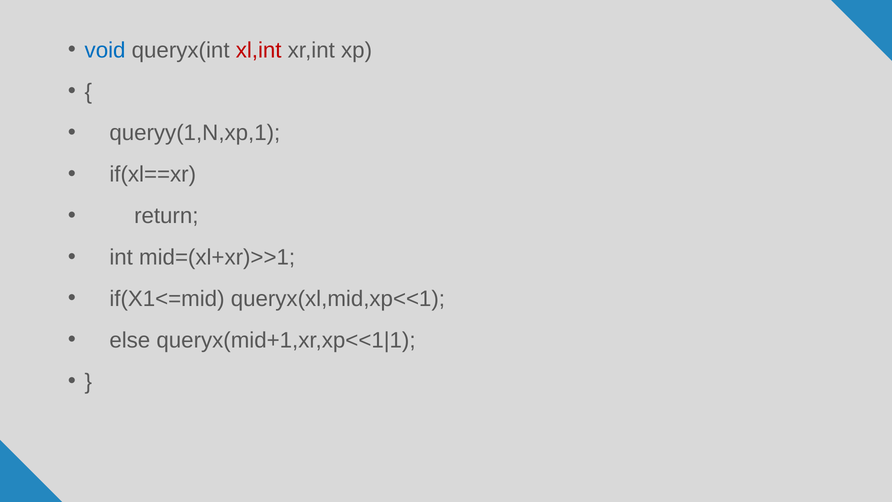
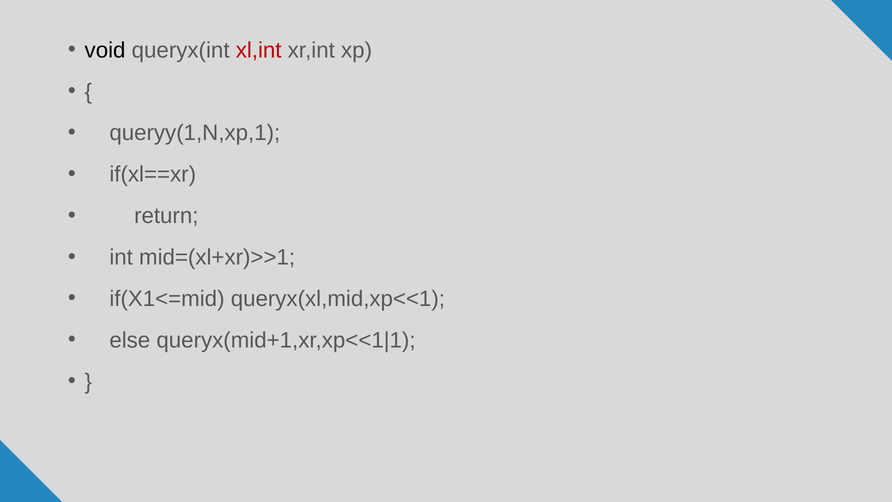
void colour: blue -> black (105, 50)
